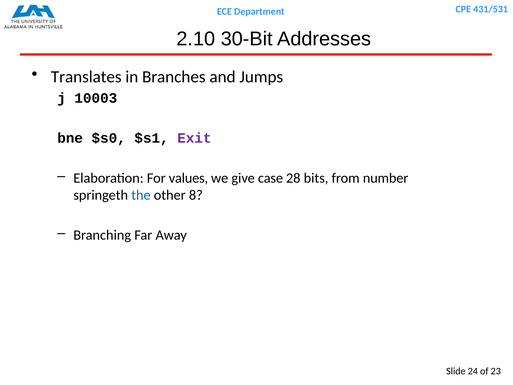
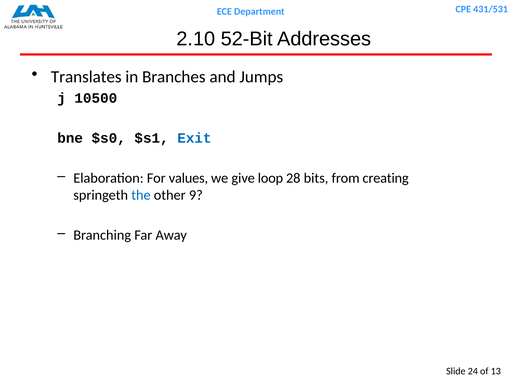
30-Bit: 30-Bit -> 52-Bit (247, 39)
10003: 10003 -> 10500 (96, 98)
Exit colour: purple -> blue (194, 138)
case: case -> loop (270, 178)
number: number -> creating (386, 178)
8: 8 -> 9 (196, 195)
23: 23 -> 13 (496, 371)
